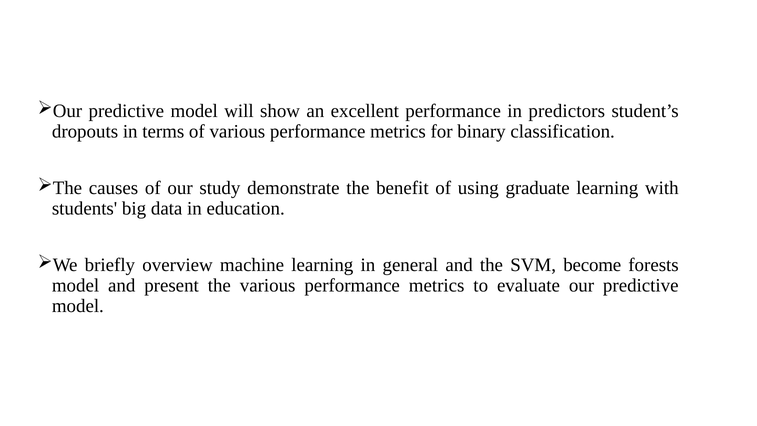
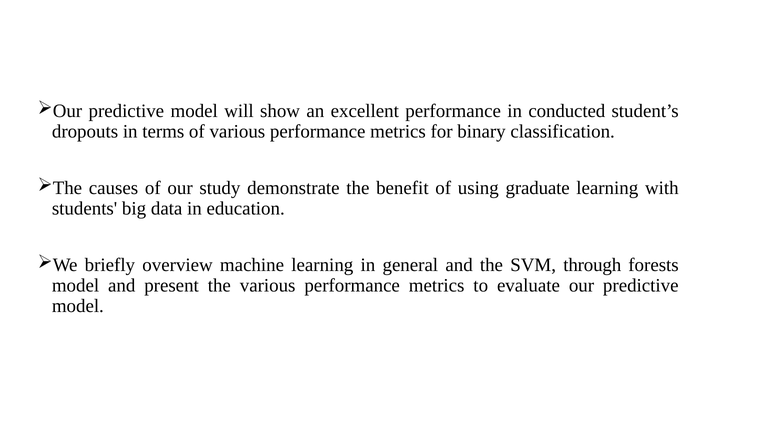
predictors: predictors -> conducted (567, 111)
become: become -> through (592, 265)
